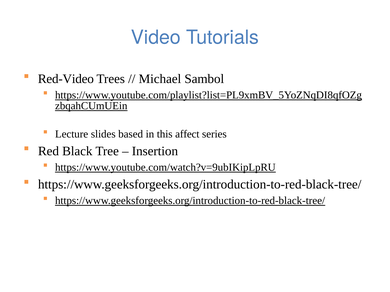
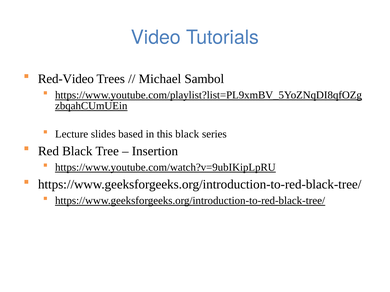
this affect: affect -> black (187, 134)
